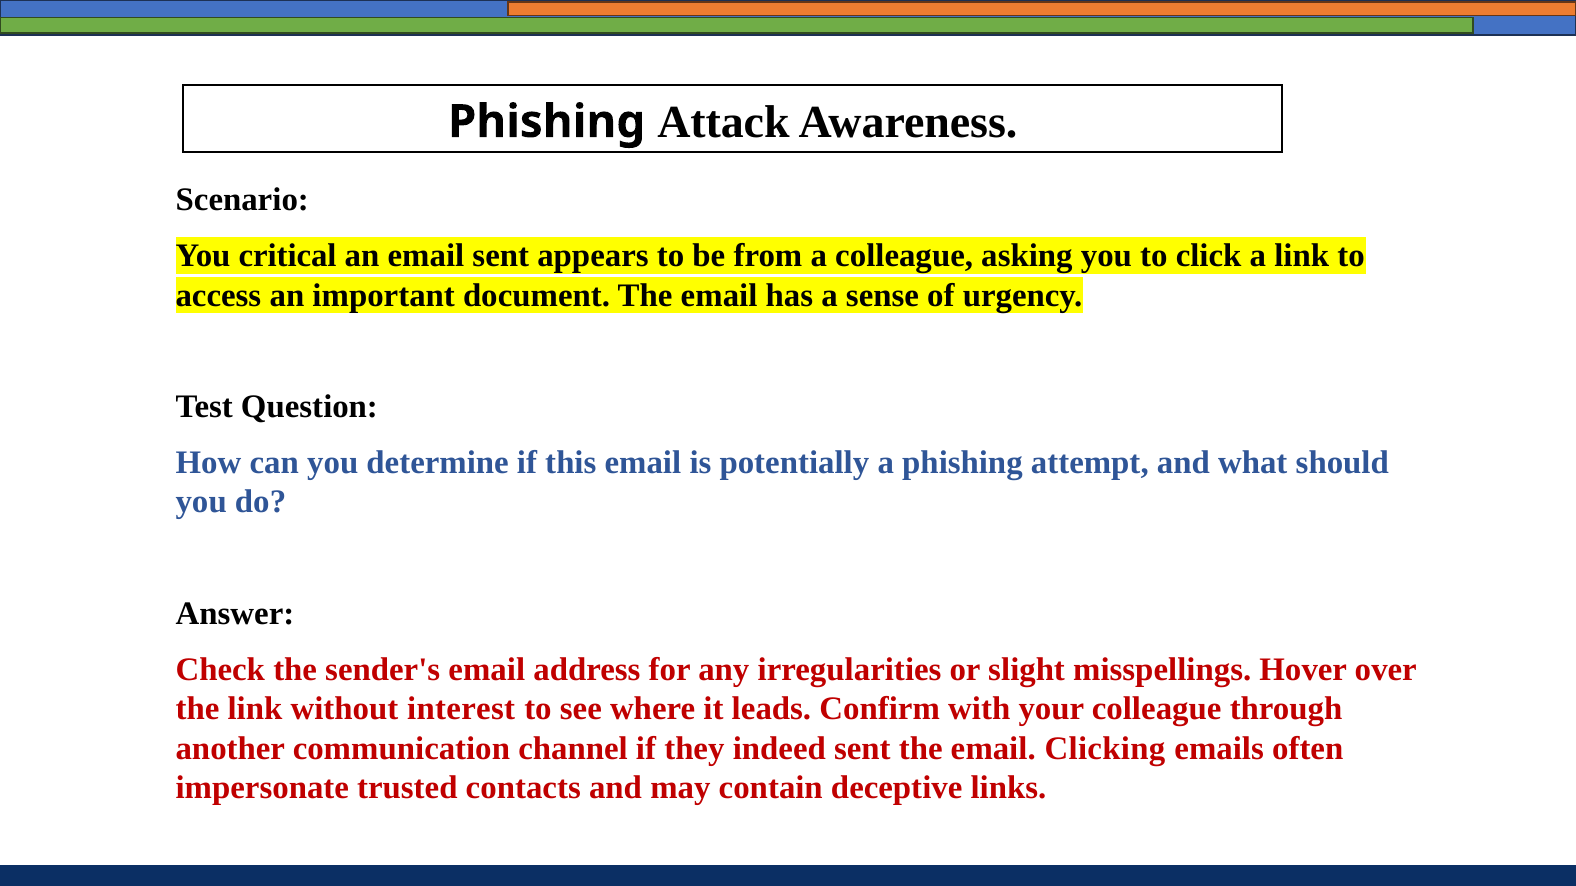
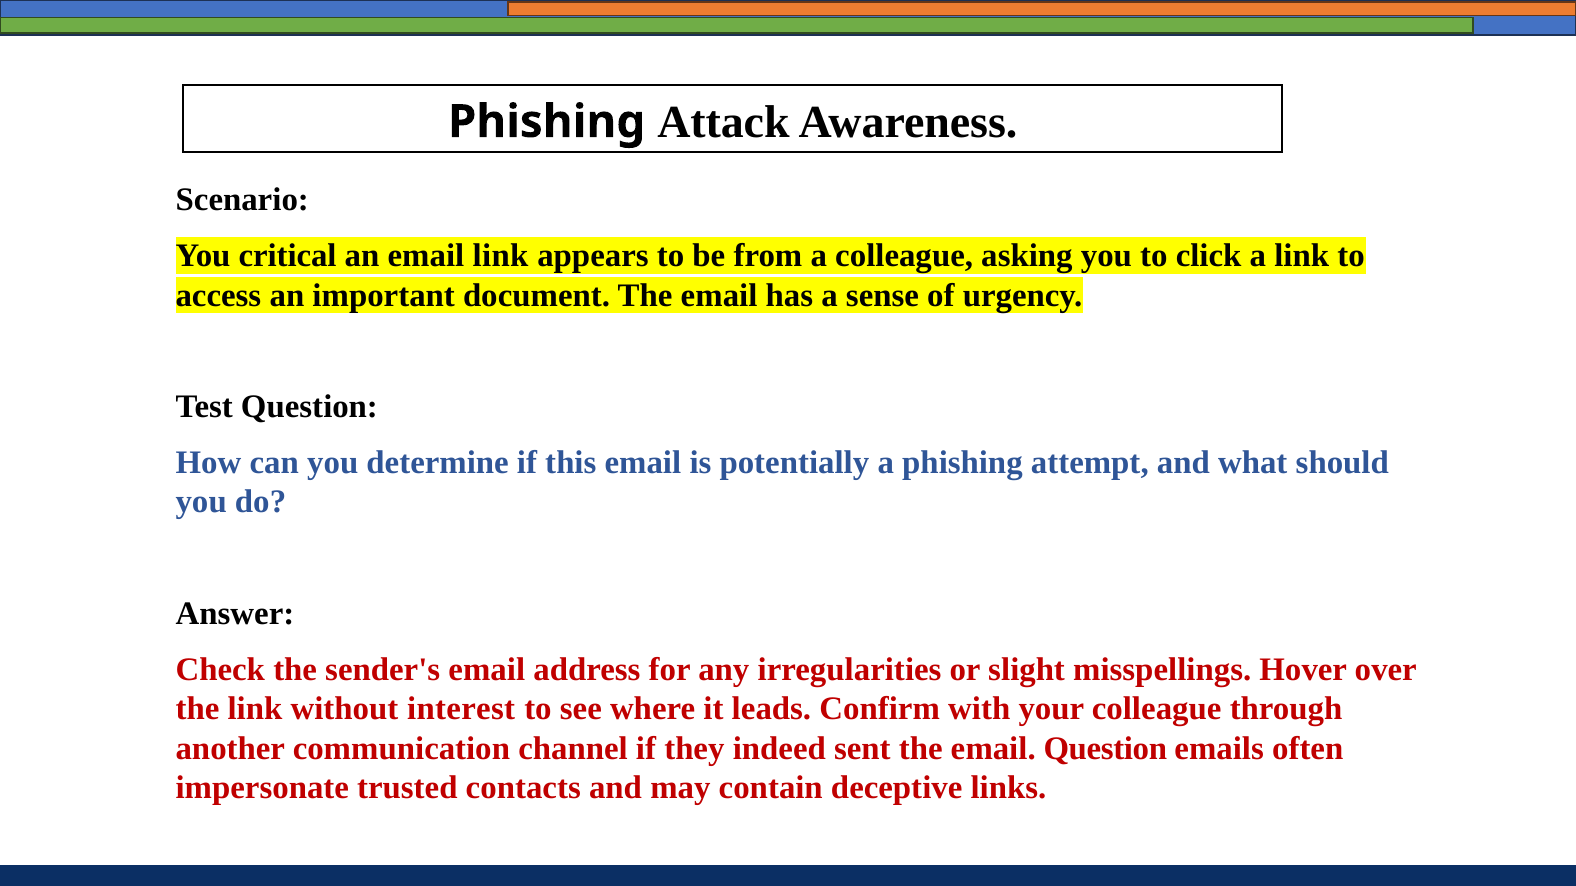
email sent: sent -> link (501, 256)
email Clicking: Clicking -> Question (1105, 749)
